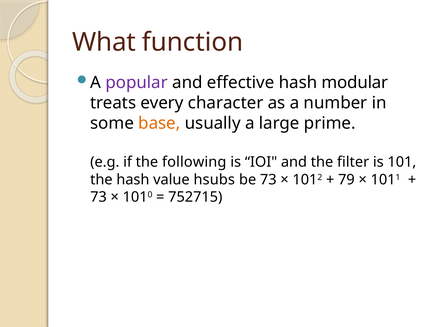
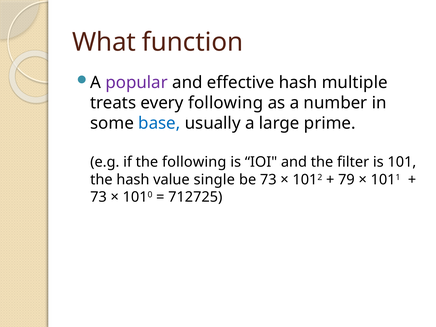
modular: modular -> multiple (355, 83)
every character: character -> following (226, 103)
base colour: orange -> blue (159, 123)
hsubs: hsubs -> single (214, 180)
752715: 752715 -> 712725 (195, 197)
